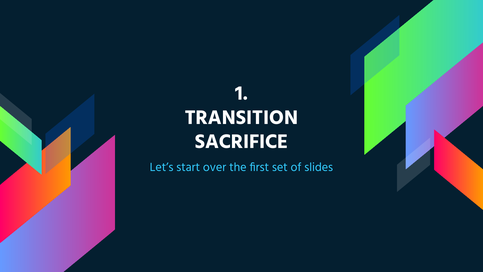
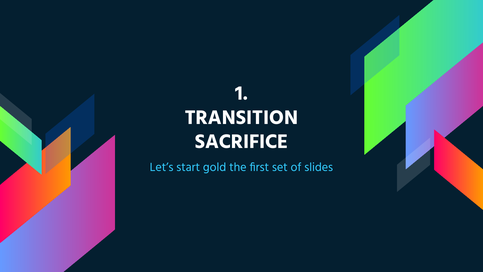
over: over -> gold (215, 167)
